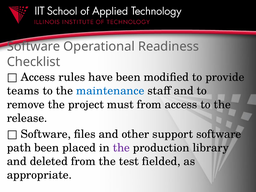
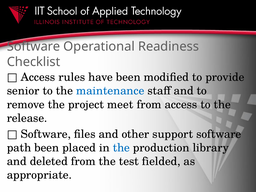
teams: teams -> senior (23, 91)
must: must -> meet (120, 104)
the colour: purple -> blue (121, 148)
